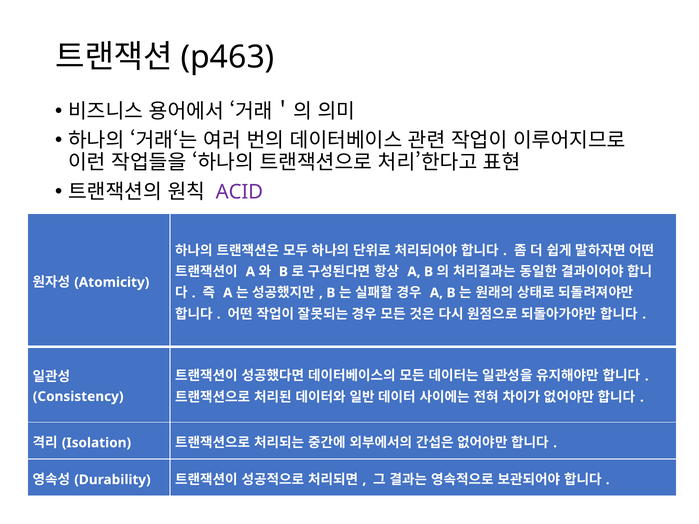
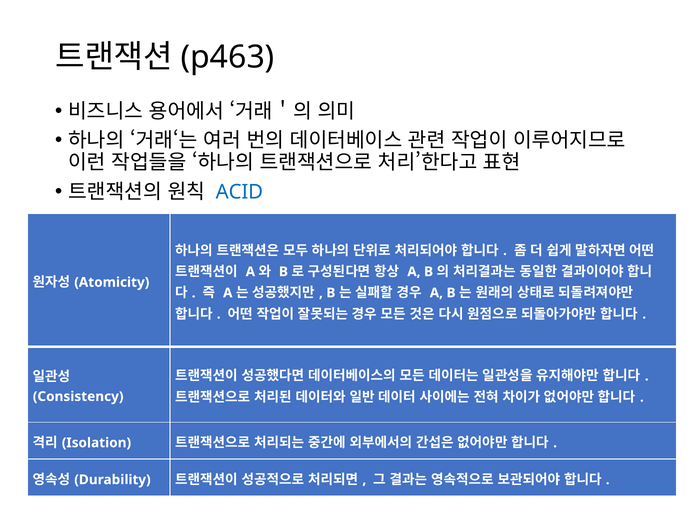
ACID colour: purple -> blue (239, 192)
